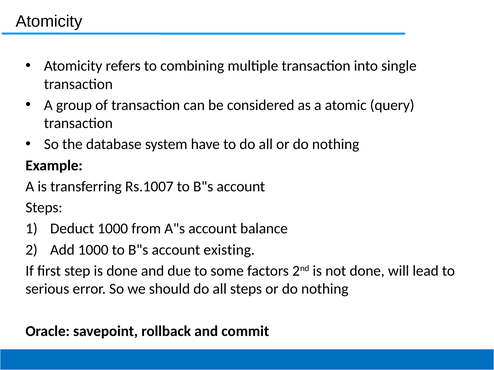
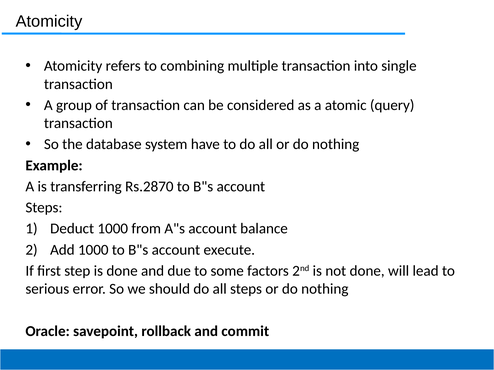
Rs.1007: Rs.1007 -> Rs.2870 (149, 187)
existing: existing -> execute (229, 250)
